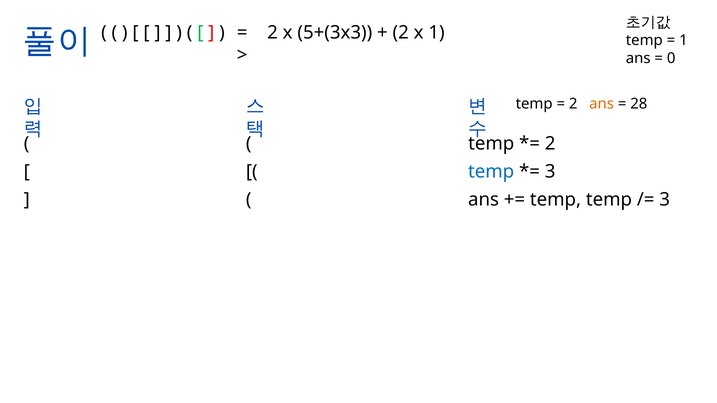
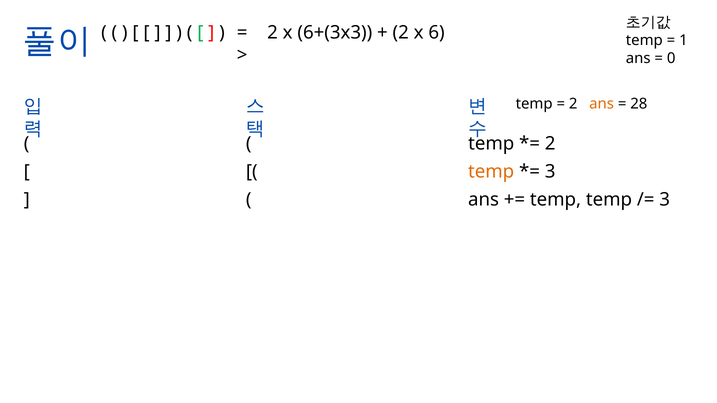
5+(3x3: 5+(3x3 -> 6+(3x3 (335, 33)
x 1: 1 -> 6 (437, 33)
temp colour: blue -> orange (491, 172)
